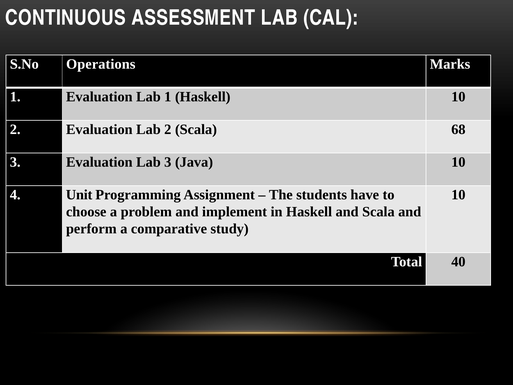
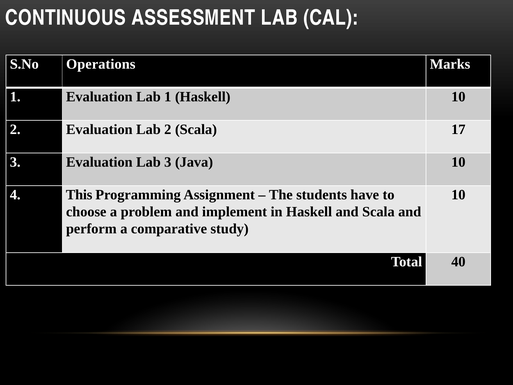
68: 68 -> 17 (458, 129)
Unit: Unit -> This (79, 195)
